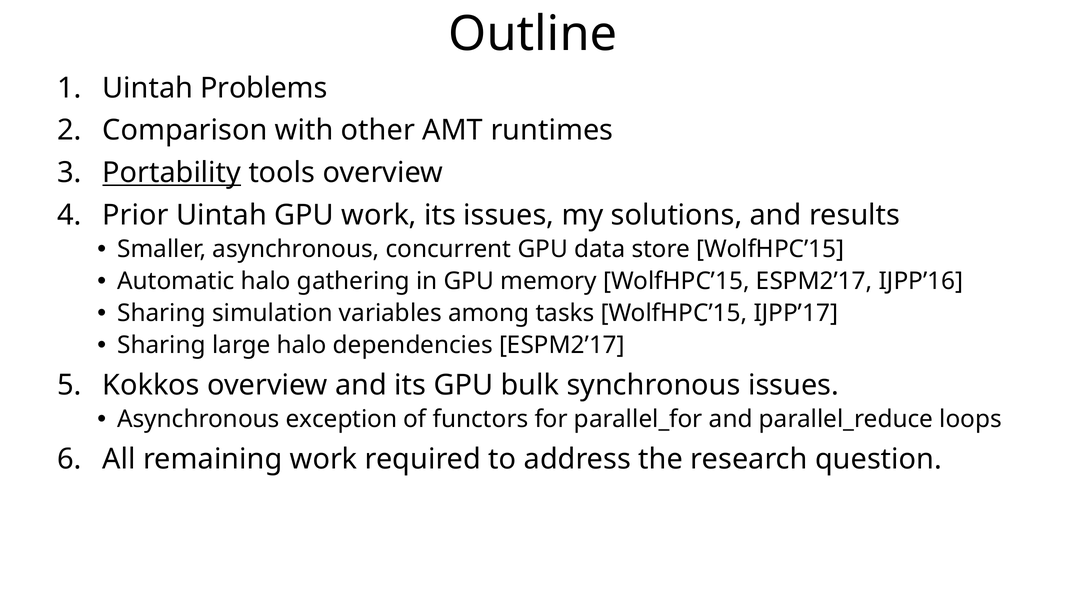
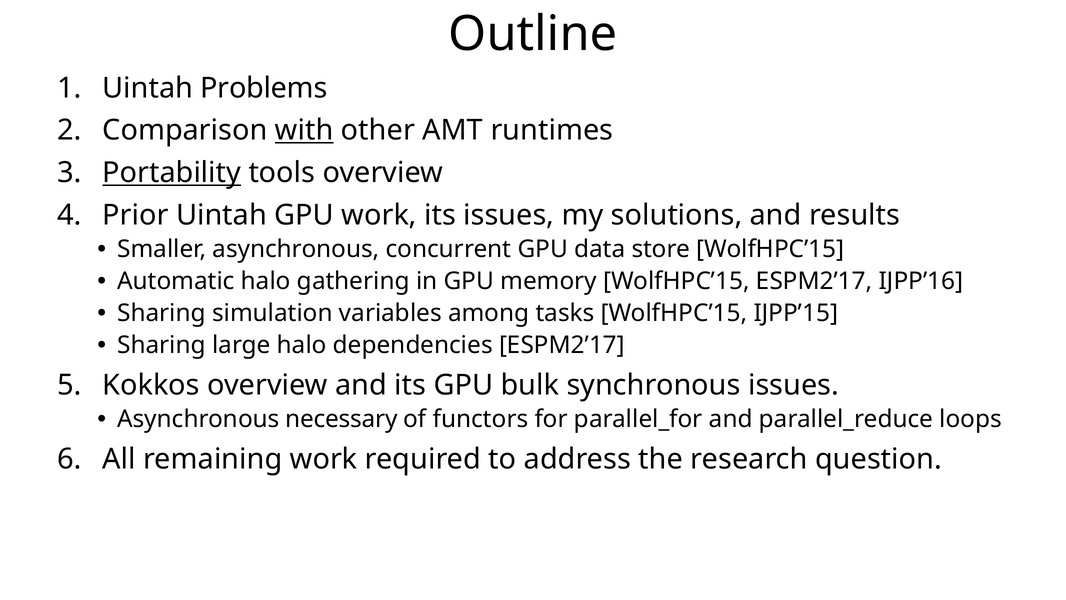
with underline: none -> present (304, 130)
IJPP’17: IJPP’17 -> IJPP’15 (796, 313)
exception: exception -> necessary (342, 419)
